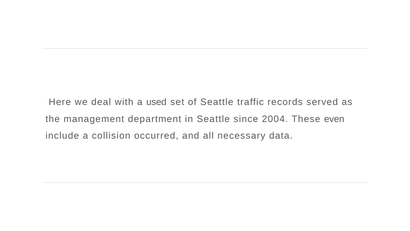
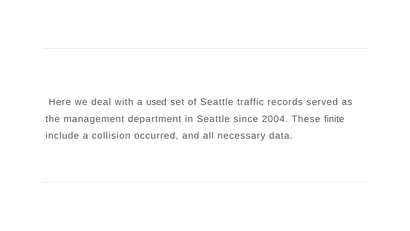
even: even -> finite (334, 119)
